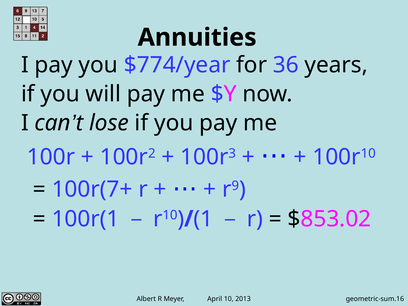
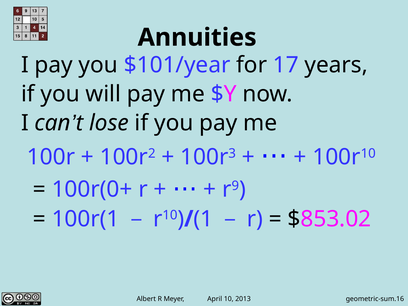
$774/year: $774/year -> $101/year (177, 65)
36: 36 -> 17 (286, 65)
100r(7+: 100r(7+ -> 100r(0+ (92, 189)
